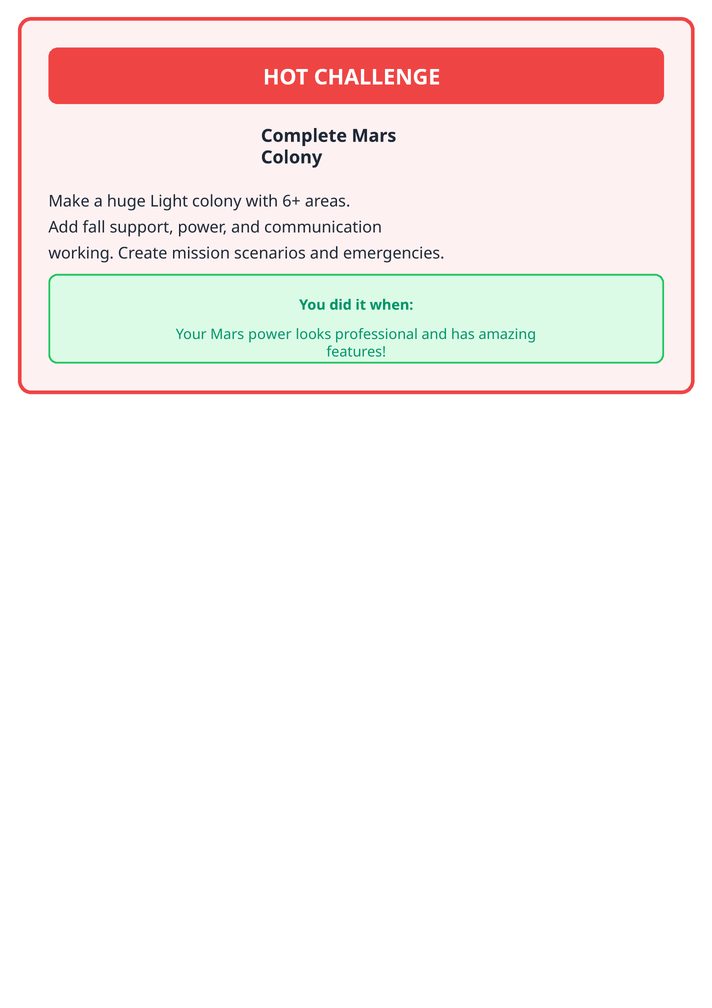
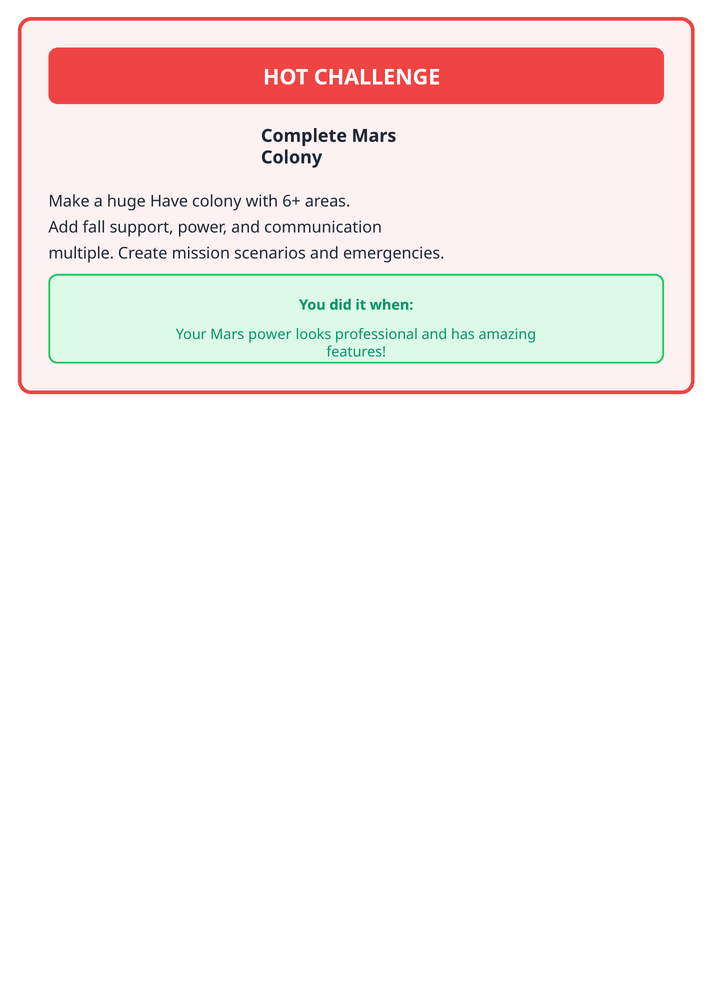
Light: Light -> Have (169, 201)
working: working -> multiple (81, 253)
